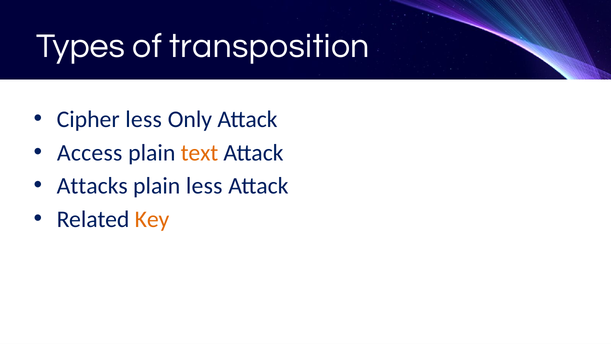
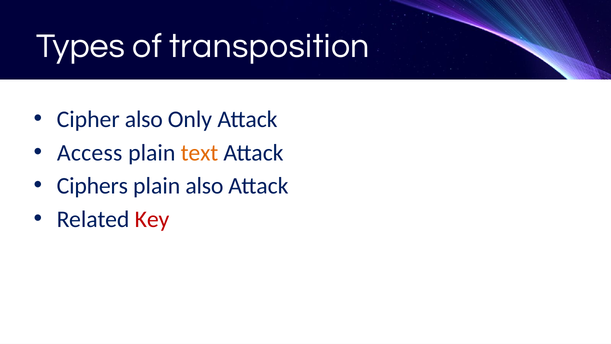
Cipher less: less -> also (144, 119)
Attacks: Attacks -> Ciphers (92, 186)
plain less: less -> also (204, 186)
Key colour: orange -> red (152, 219)
